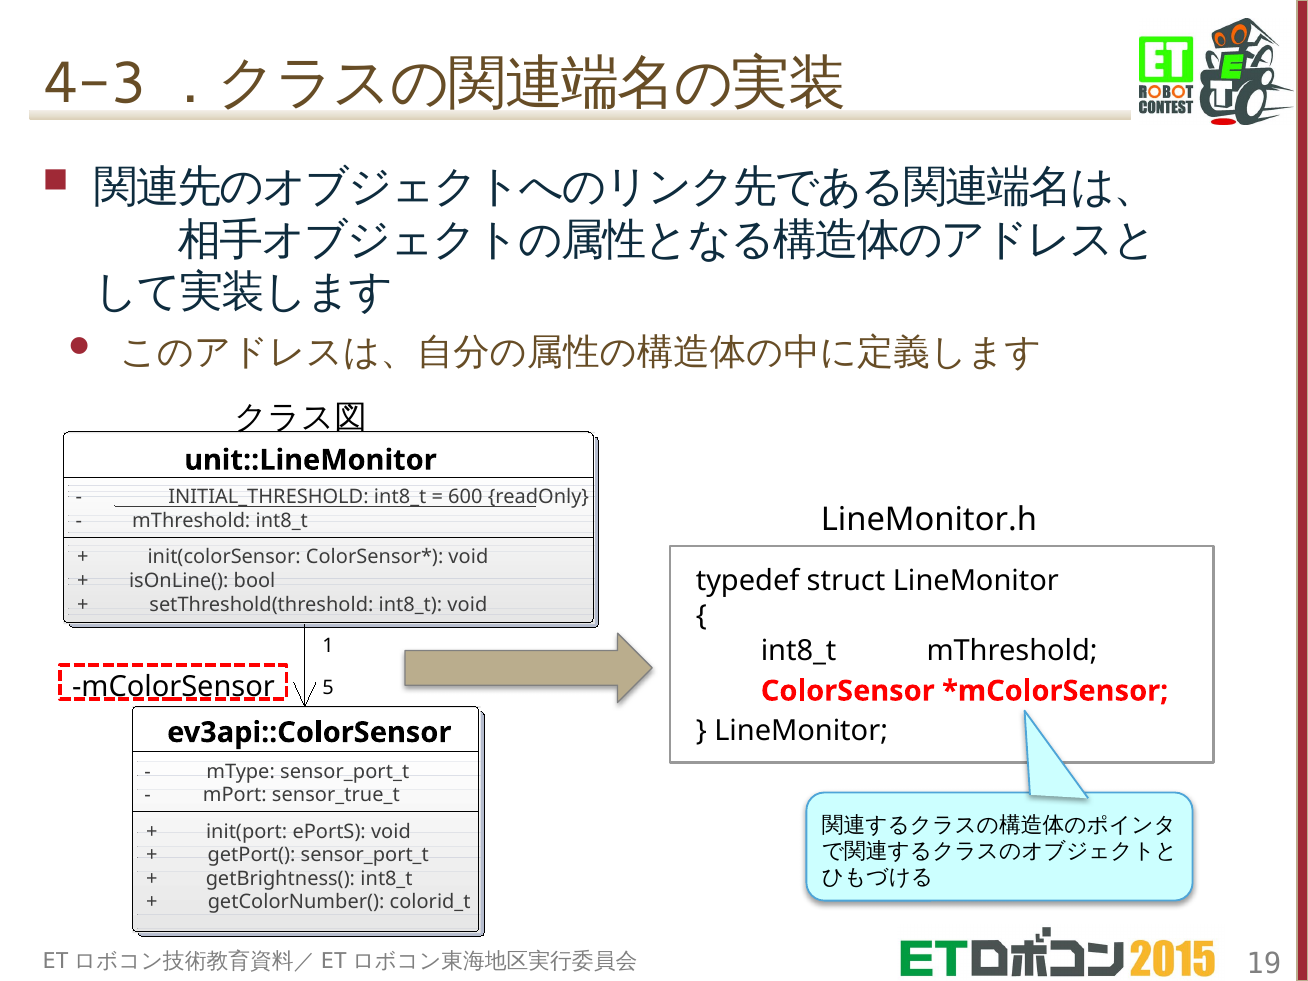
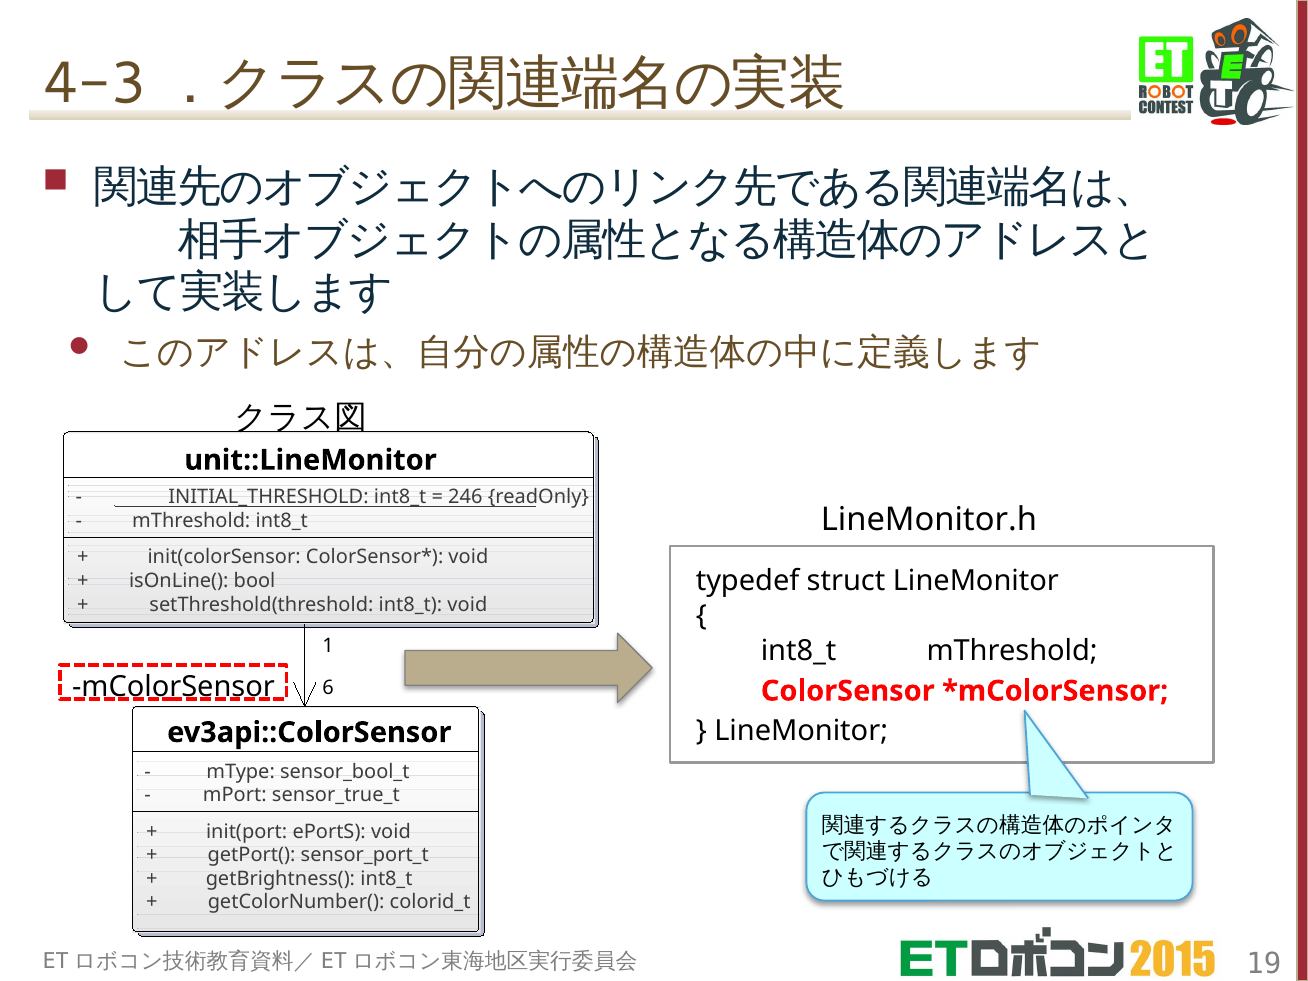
600: 600 -> 246 (465, 497)
5: 5 -> 6 (328, 688)
mType sensor_port_t: sensor_port_t -> sensor_bool_t (345, 772)
